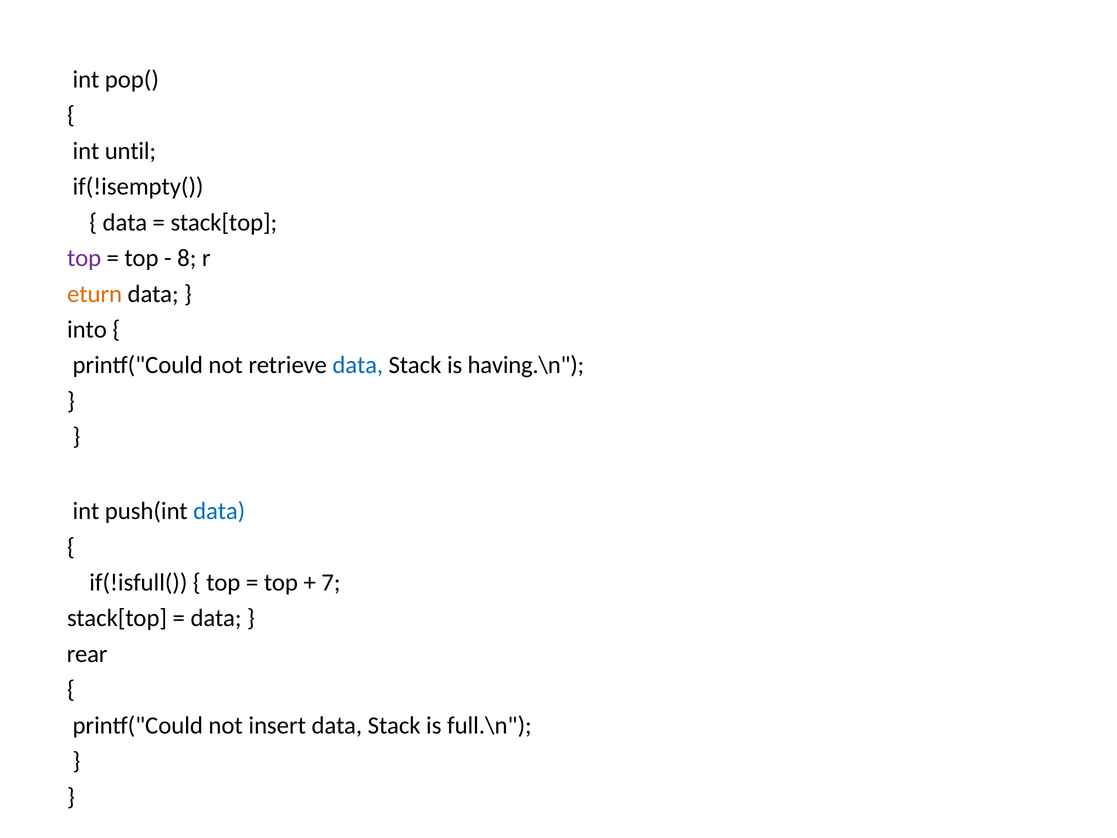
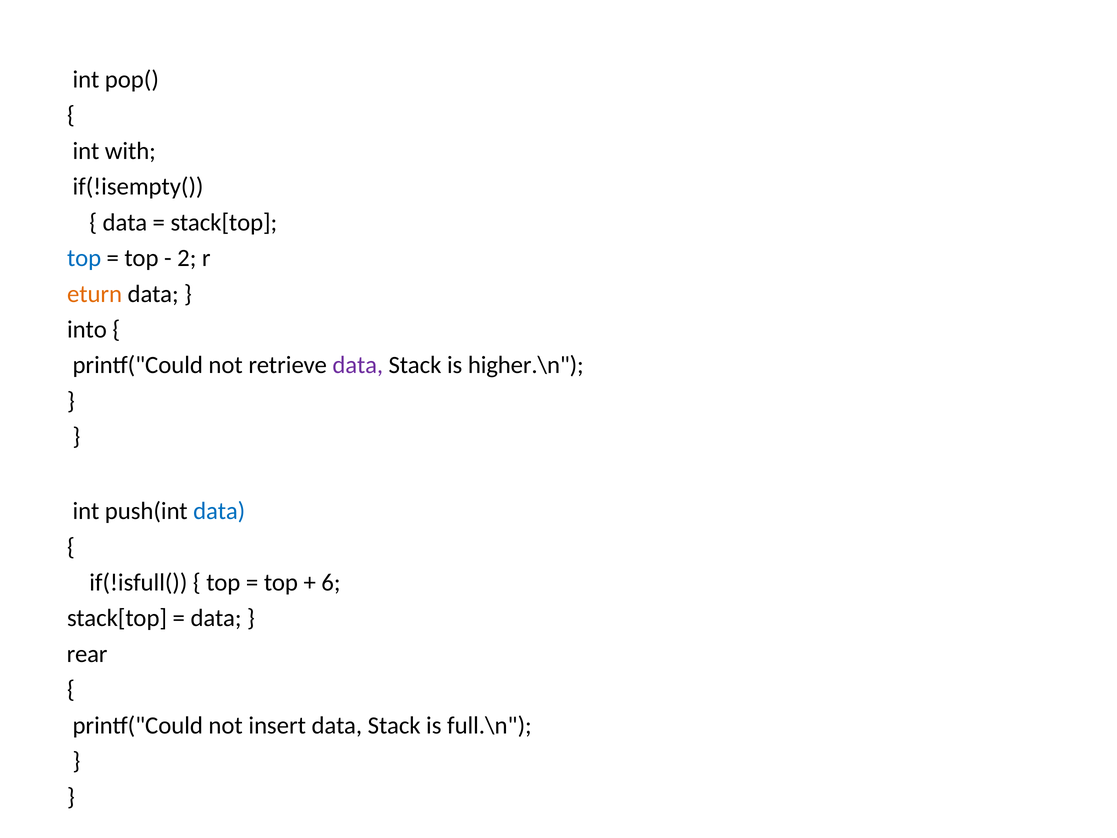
until: until -> with (130, 151)
top colour: purple -> blue (84, 258)
8: 8 -> 2 (187, 258)
data colour: blue -> purple (358, 365)
having.\n: having.\n -> higher.\n (526, 365)
7: 7 -> 6 (331, 582)
